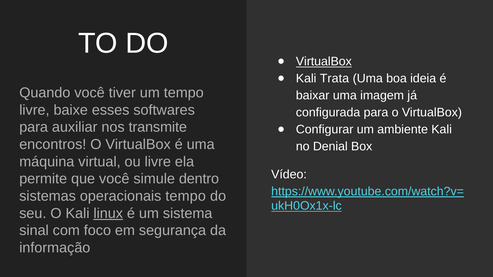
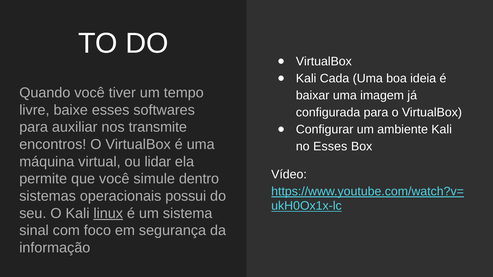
VirtualBox underline: present -> none (324, 62)
Trata: Trata -> Cada (335, 79)
no Denial: Denial -> Esses (330, 147)
ou livre: livre -> lidar (158, 162)
operacionais tempo: tempo -> possui (186, 196)
